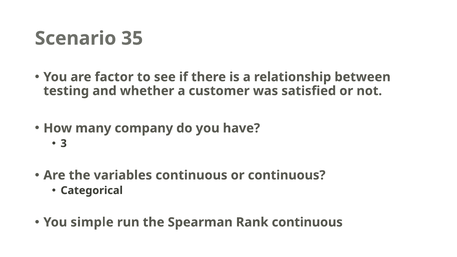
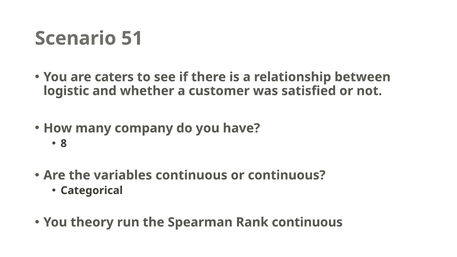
35: 35 -> 51 (132, 38)
factor: factor -> caters (114, 77)
testing: testing -> logistic (66, 91)
3: 3 -> 8 (64, 143)
simple: simple -> theory (92, 222)
